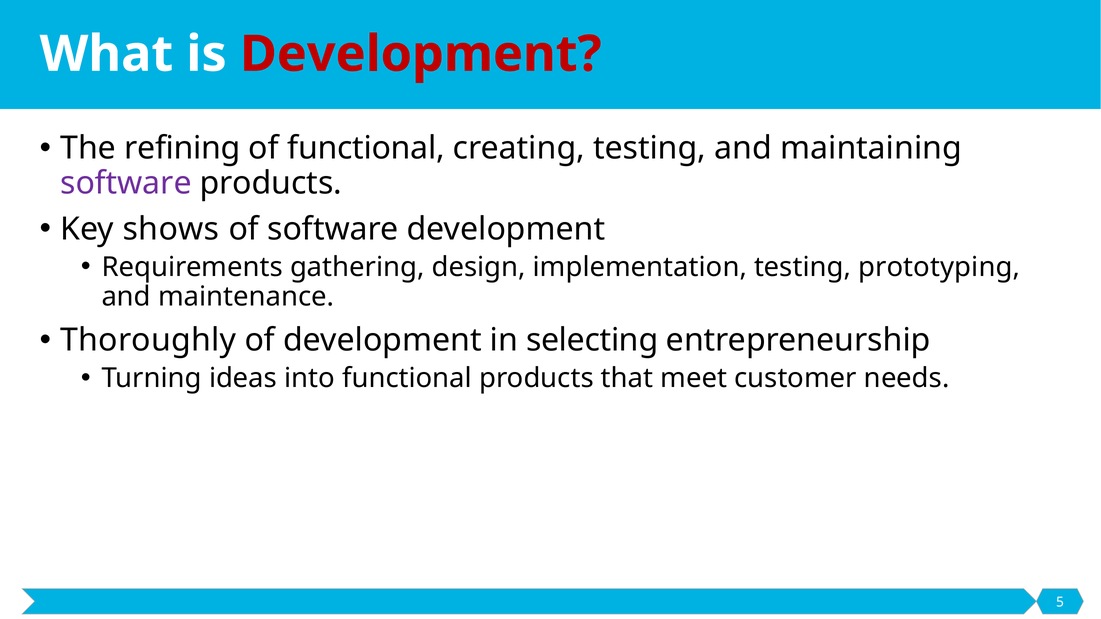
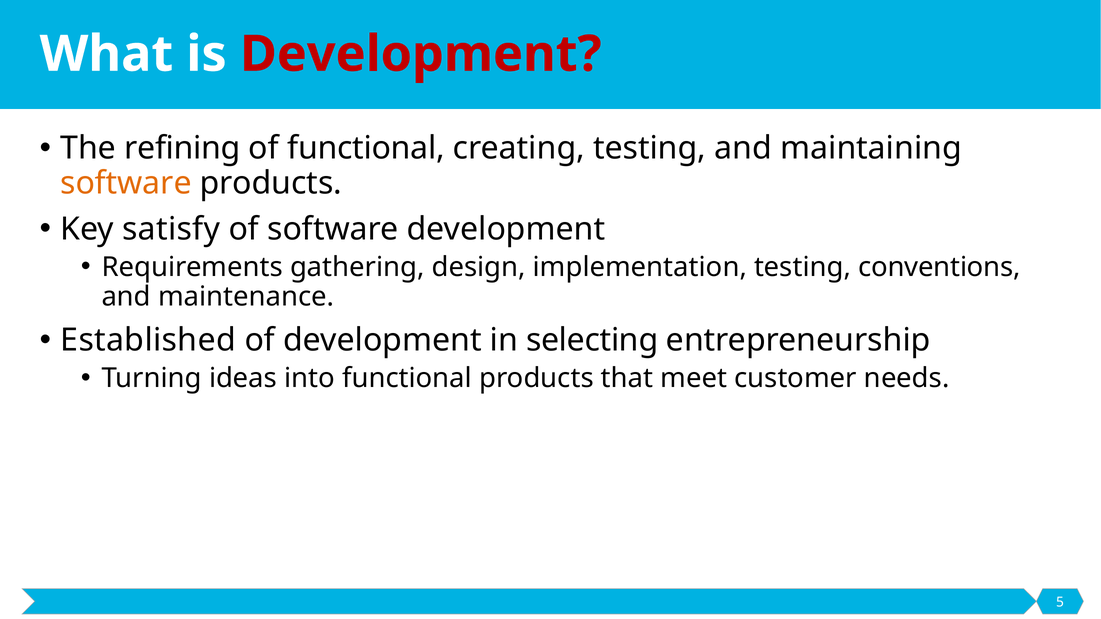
software colour: purple -> orange (126, 183)
shows: shows -> satisfy (171, 229)
prototyping: prototyping -> conventions (939, 267)
Thoroughly: Thoroughly -> Established (148, 341)
